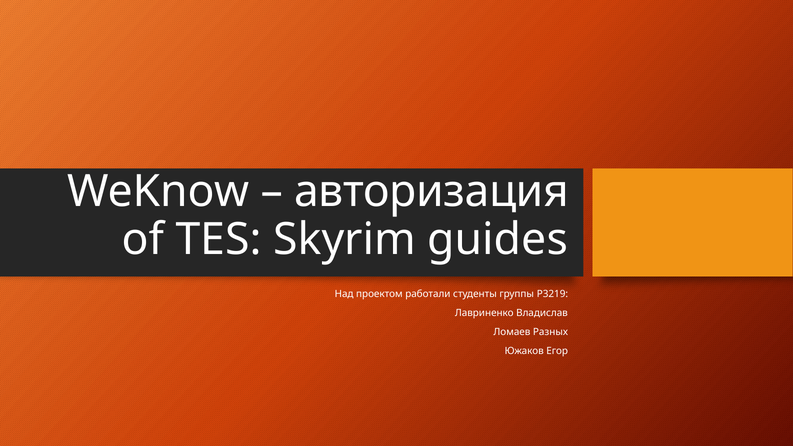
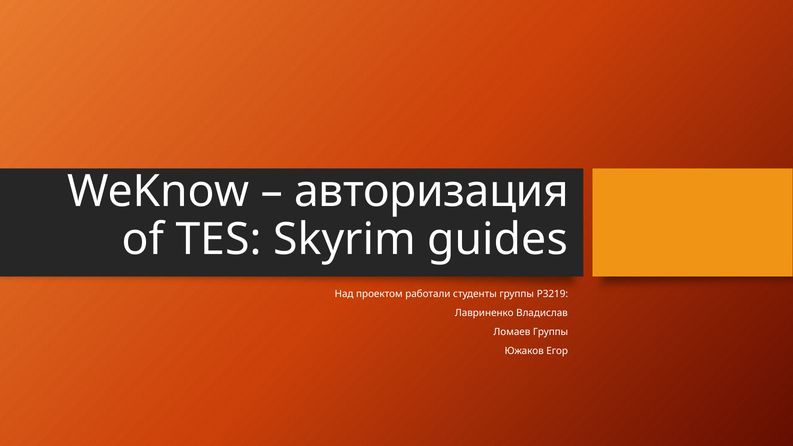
Ломаев Разных: Разных -> Группы (551, 332)
